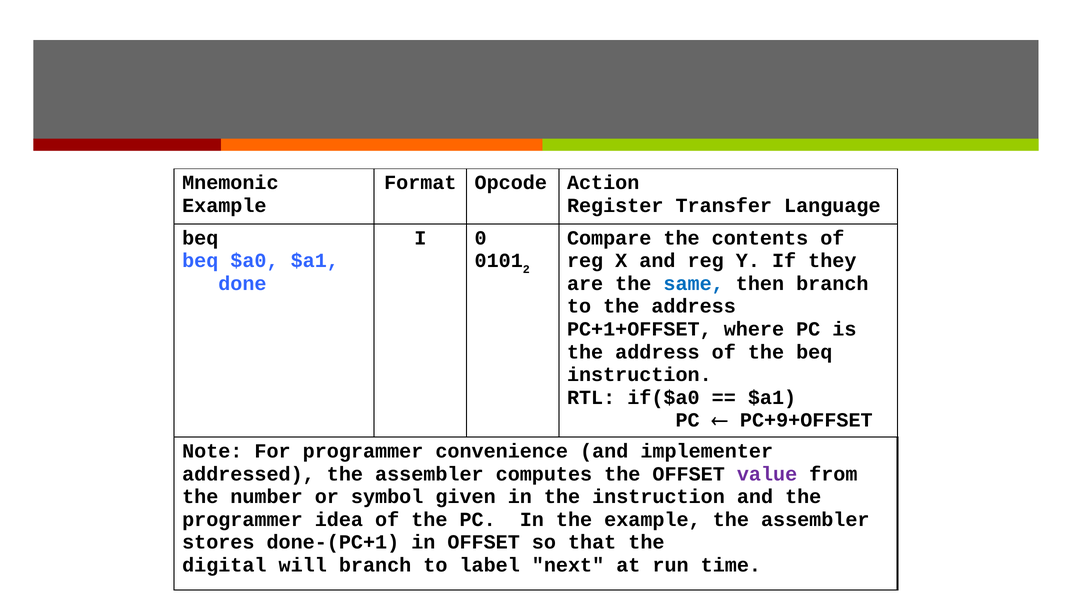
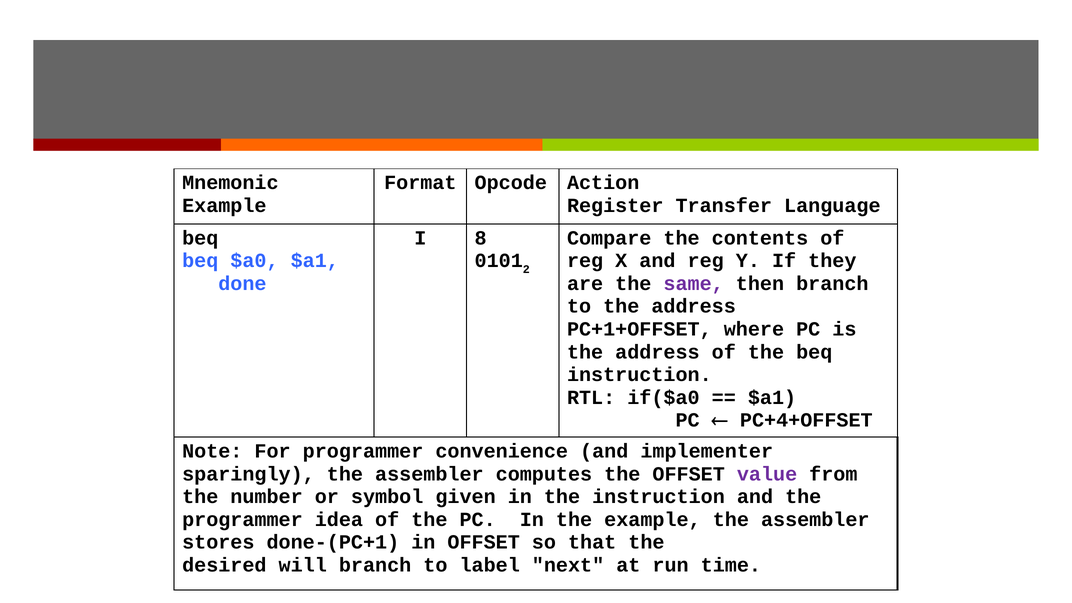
0: 0 -> 8 (481, 238)
same colour: blue -> purple (694, 284)
PC+9+OFFSET: PC+9+OFFSET -> PC+4+OFFSET (806, 420)
addressed: addressed -> sparingly (248, 474)
digital: digital -> desired (224, 565)
